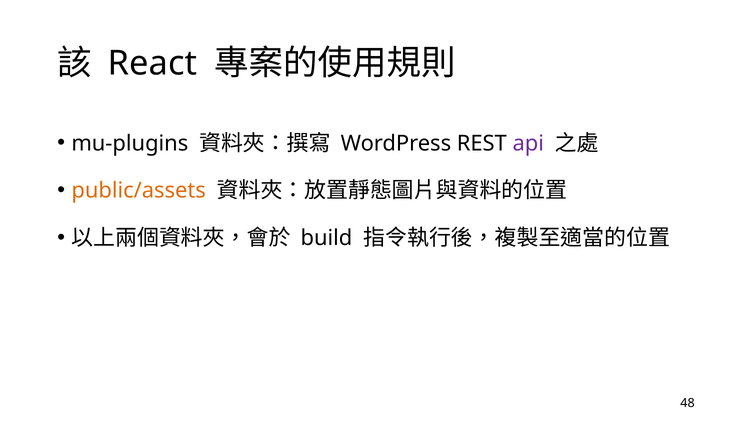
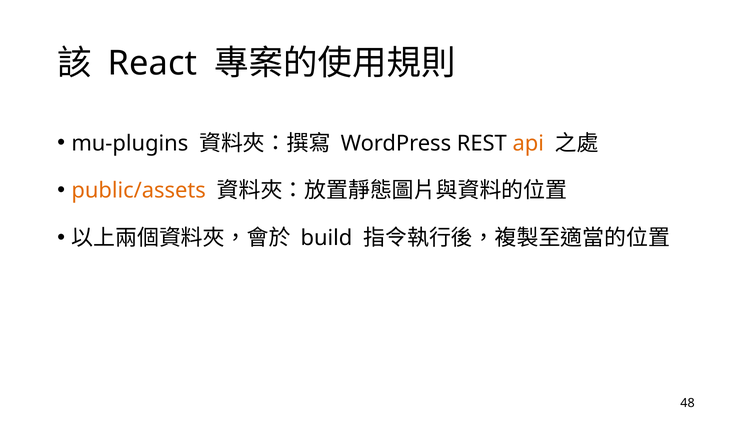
api colour: purple -> orange (528, 143)
